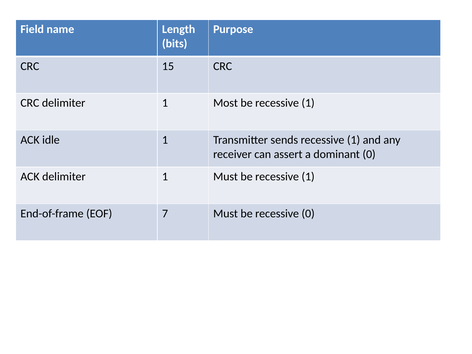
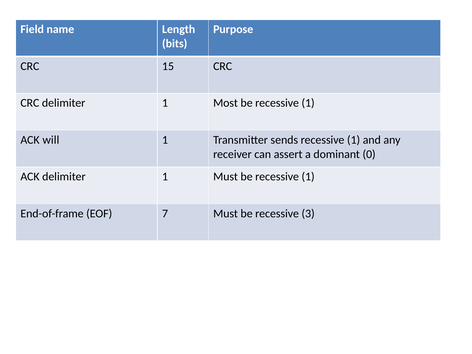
idle: idle -> will (51, 140)
recessive 0: 0 -> 3 (308, 214)
